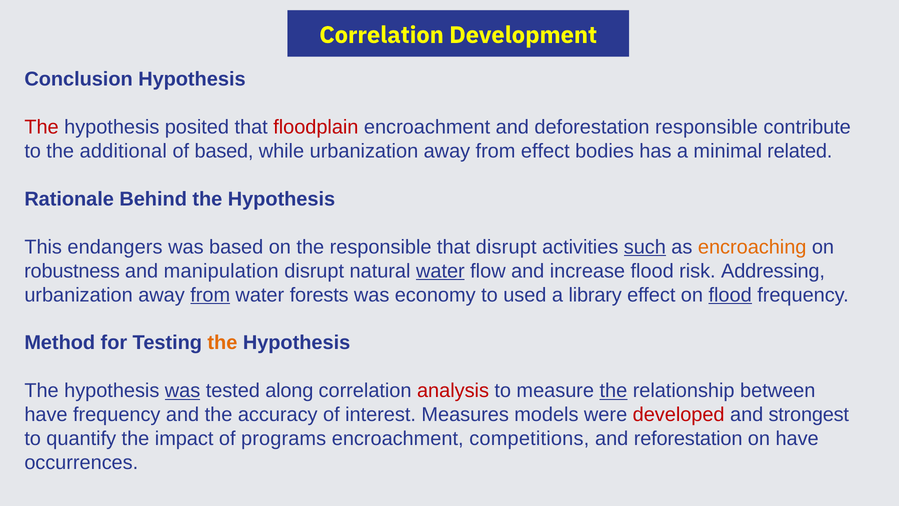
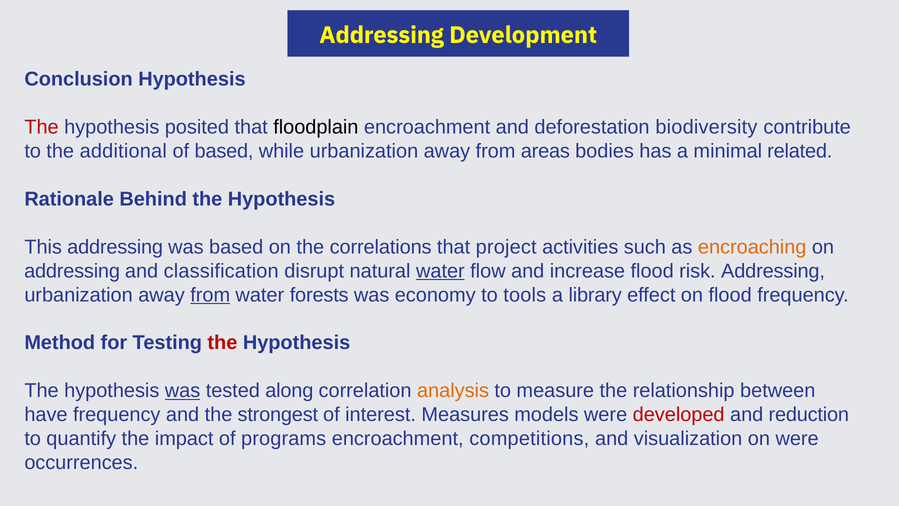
Correlation: Correlation -> Addressing (382, 35)
floodplain colour: red -> black (316, 127)
deforestation responsible: responsible -> biodiversity (706, 127)
from effect: effect -> areas (545, 151)
This endangers: endangers -> addressing (115, 247)
the responsible: responsible -> correlations (381, 247)
that disrupt: disrupt -> project (506, 247)
such underline: present -> none (645, 247)
robustness: robustness -> addressing (72, 271)
manipulation: manipulation -> classification (221, 271)
used: used -> tools (525, 295)
flood underline: present -> none (730, 295)
the colour: orange -> red (222, 343)
analysis colour: red -> orange (453, 391)
the underline: present -> none (613, 391)
accuracy: accuracy -> strongest (278, 415)
strongest: strongest -> reduction (809, 415)
reforestation: reforestation -> visualization (688, 439)
on have: have -> were (797, 439)
